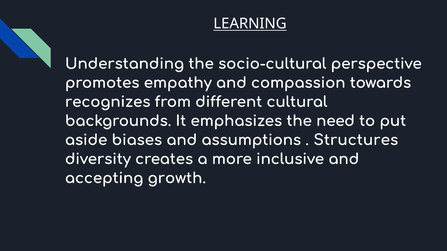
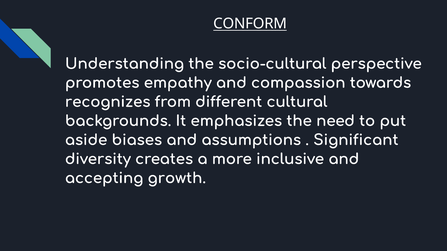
LEARNING: LEARNING -> CONFORM (250, 24)
Structures: Structures -> Significant (356, 140)
